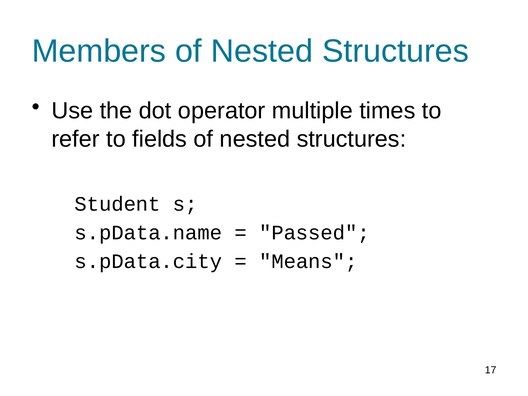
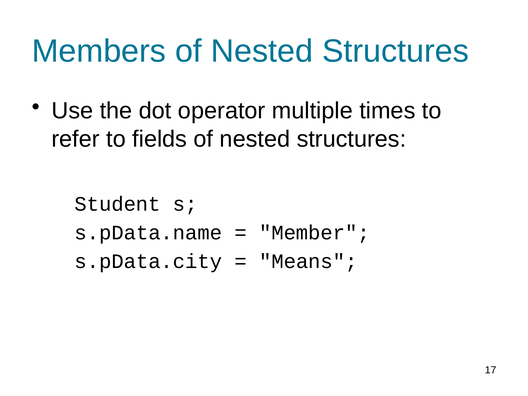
Passed: Passed -> Member (314, 233)
